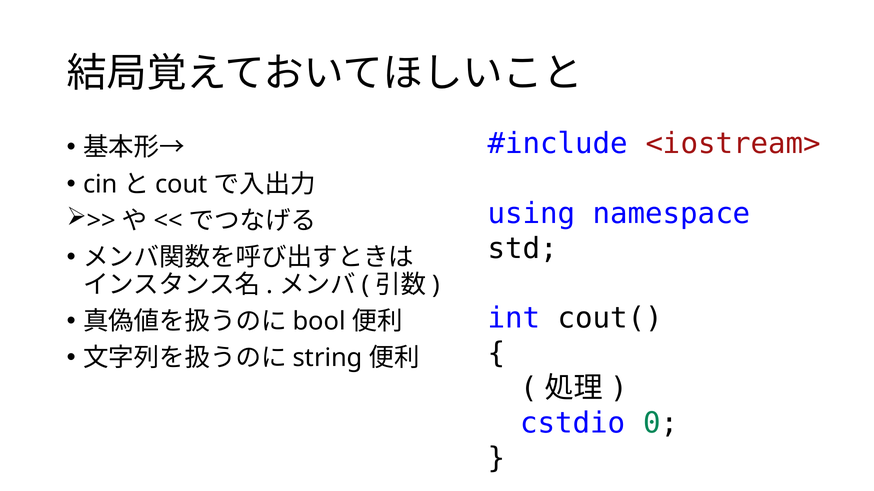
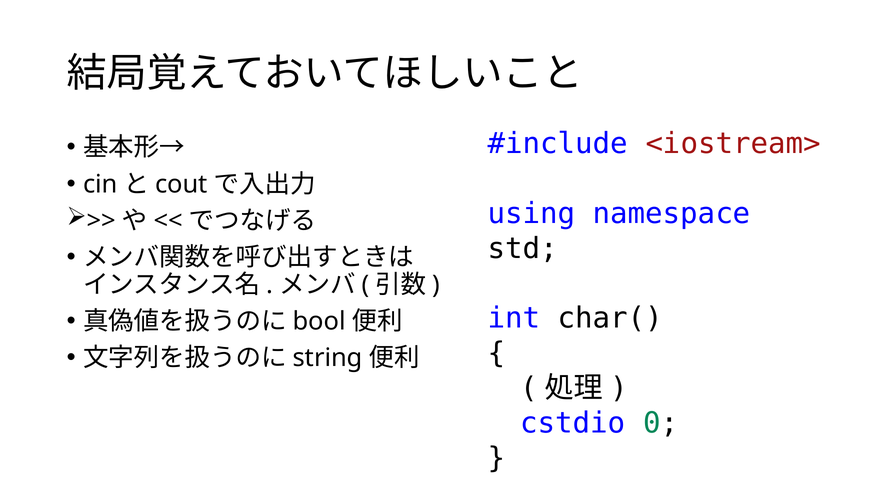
cout(: cout( -> char( (610, 319)
